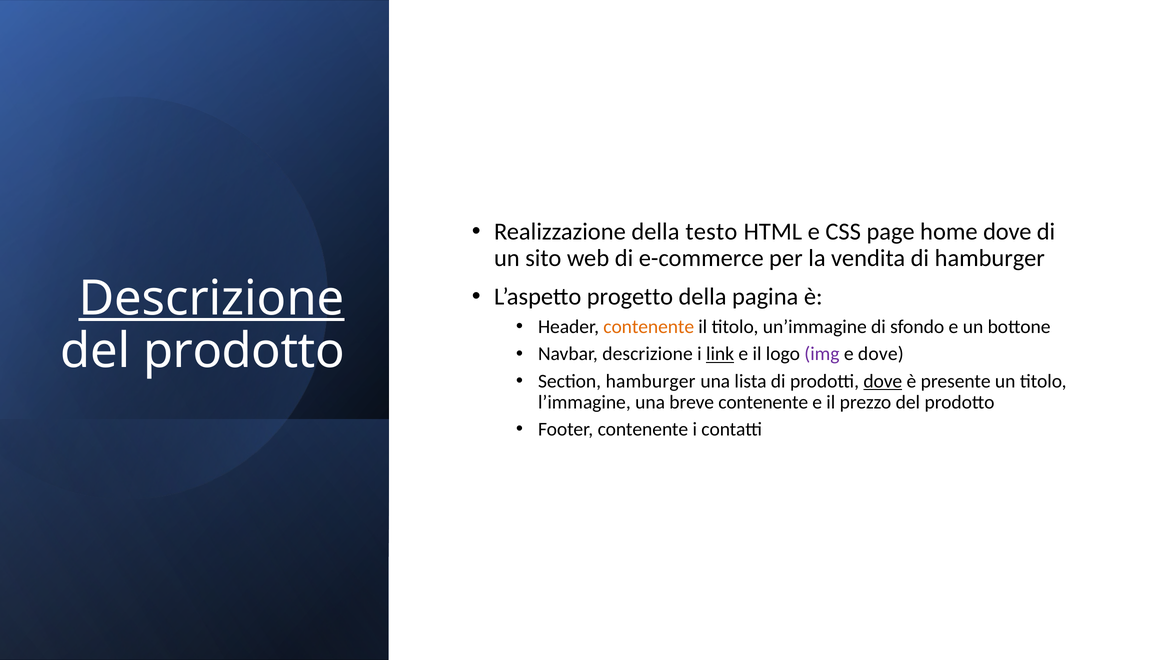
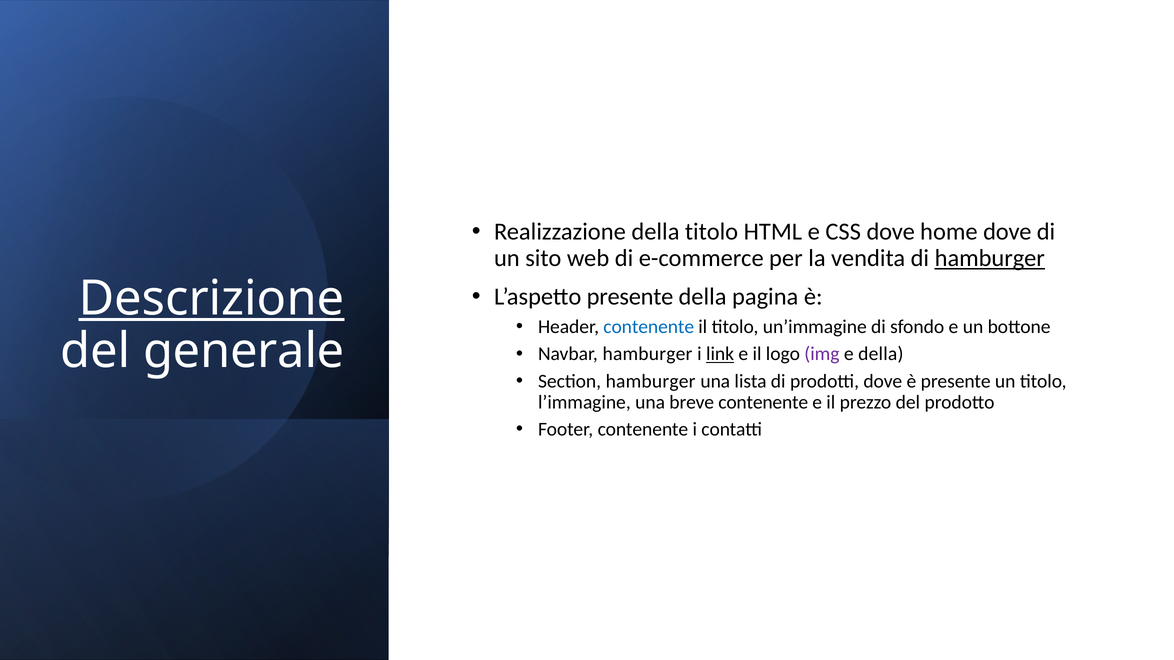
della testo: testo -> titolo (712, 232)
CSS page: page -> dove (891, 232)
hamburger underline: none -> present (990, 258)
L’aspetto progetto: progetto -> presente (630, 297)
contenente colour: orange -> blue (649, 327)
prodotto: prodotto -> generale (244, 352)
Navbar descrizione: descrizione -> hamburger (647, 354)
e dove: dove -> della (881, 354)
dove underline: present -> none (883, 381)
